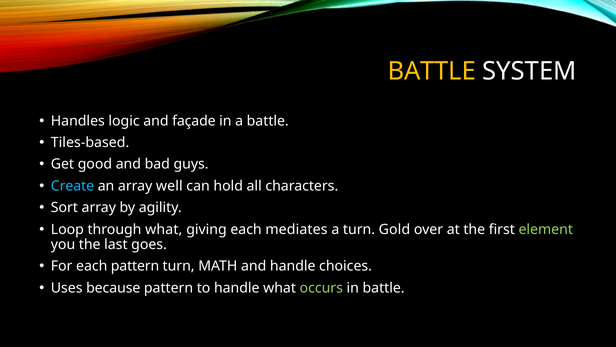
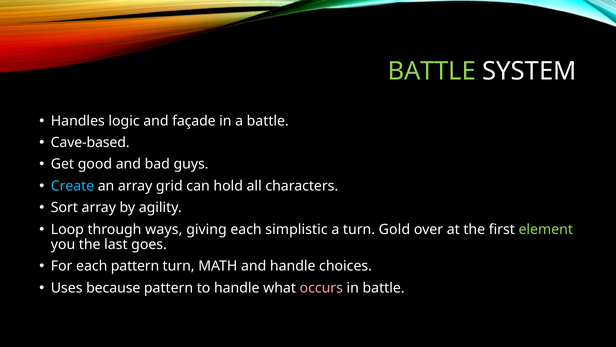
BATTLE colour: yellow -> light green (432, 71)
Tiles-based: Tiles-based -> Cave-based (90, 142)
well: well -> grid (169, 186)
through what: what -> ways (164, 229)
mediates: mediates -> simplistic (297, 229)
occurs colour: light green -> pink (321, 288)
